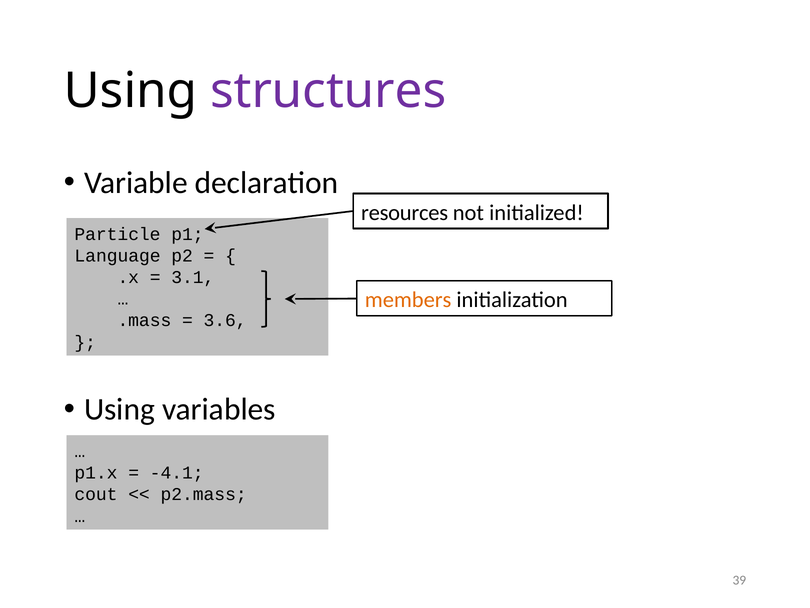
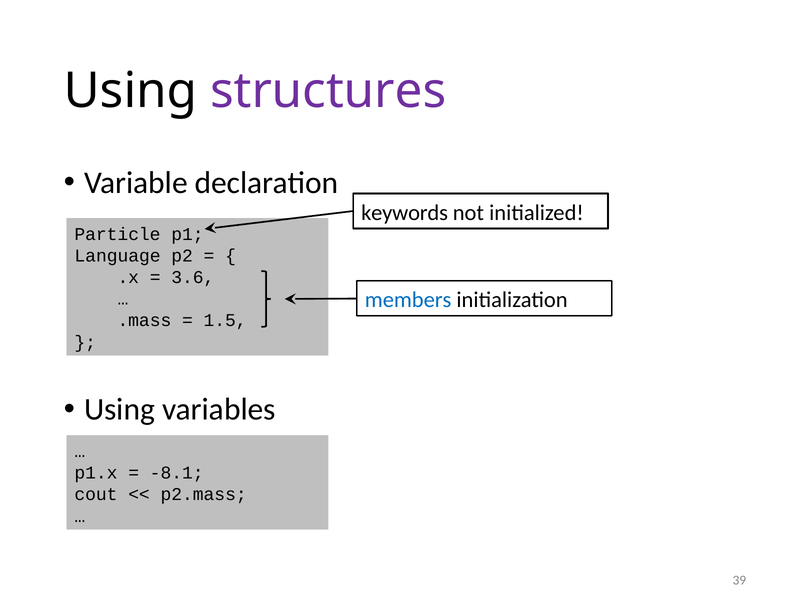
resources: resources -> keywords (405, 212)
3.1: 3.1 -> 3.6 (193, 277)
members colour: orange -> blue (408, 300)
3.6: 3.6 -> 1.5 (225, 320)
-4.1: -4.1 -> -8.1 (177, 472)
